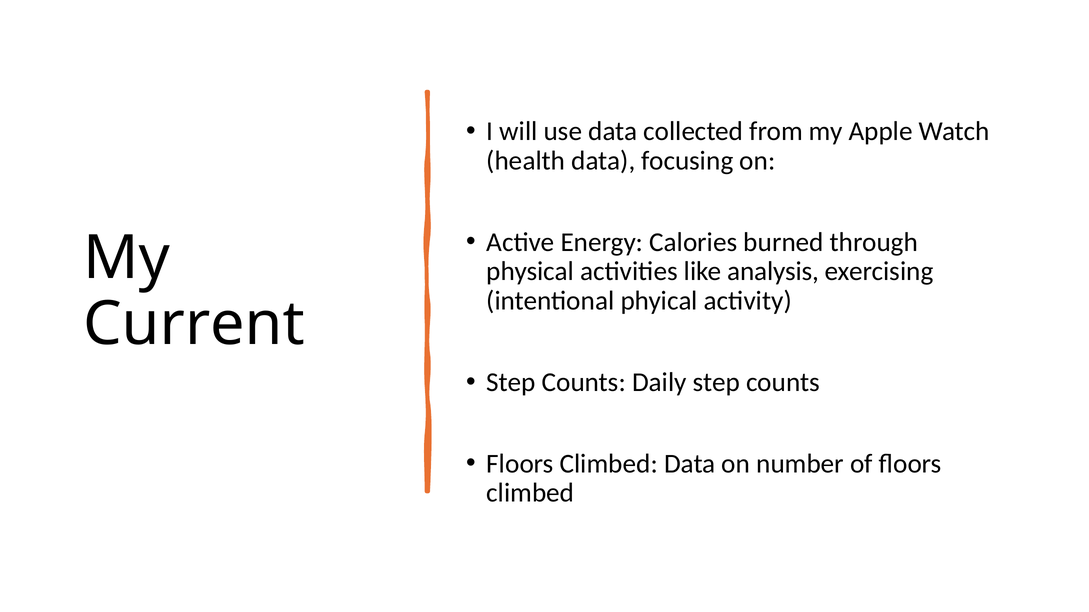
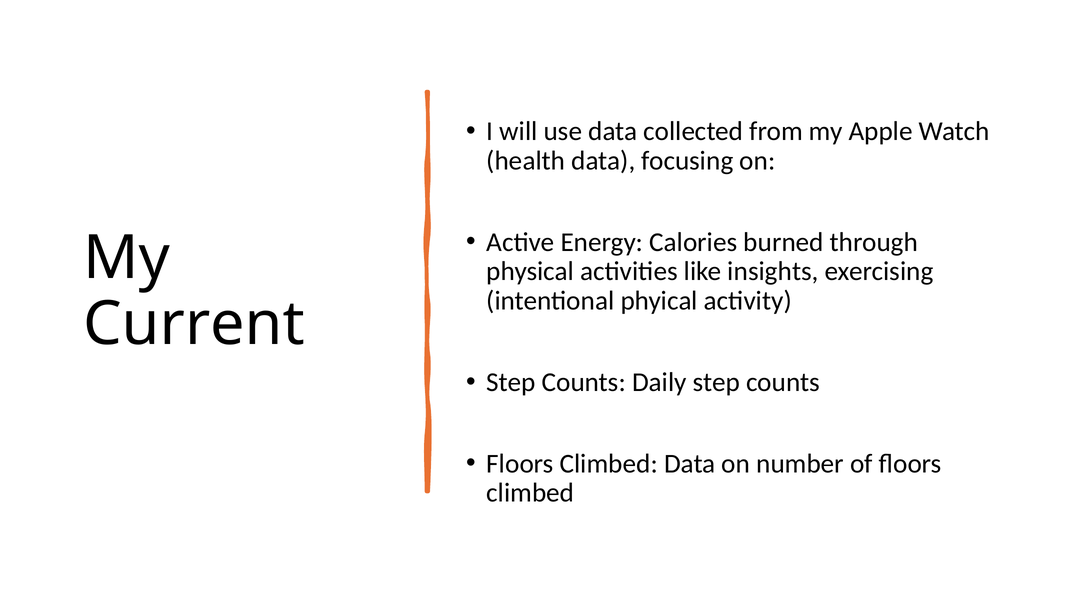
analysis: analysis -> insights (773, 272)
